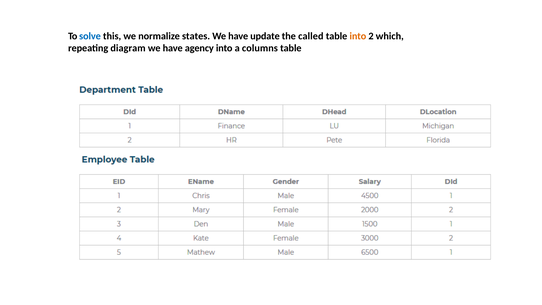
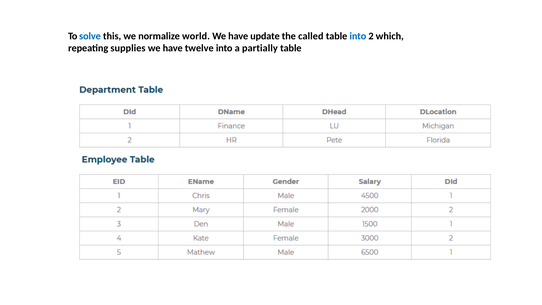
states: states -> world (196, 36)
into colour: orange -> blue (358, 36)
diagram: diagram -> supplies (128, 48)
agency: agency -> twelve (199, 48)
columns: columns -> partially (260, 48)
